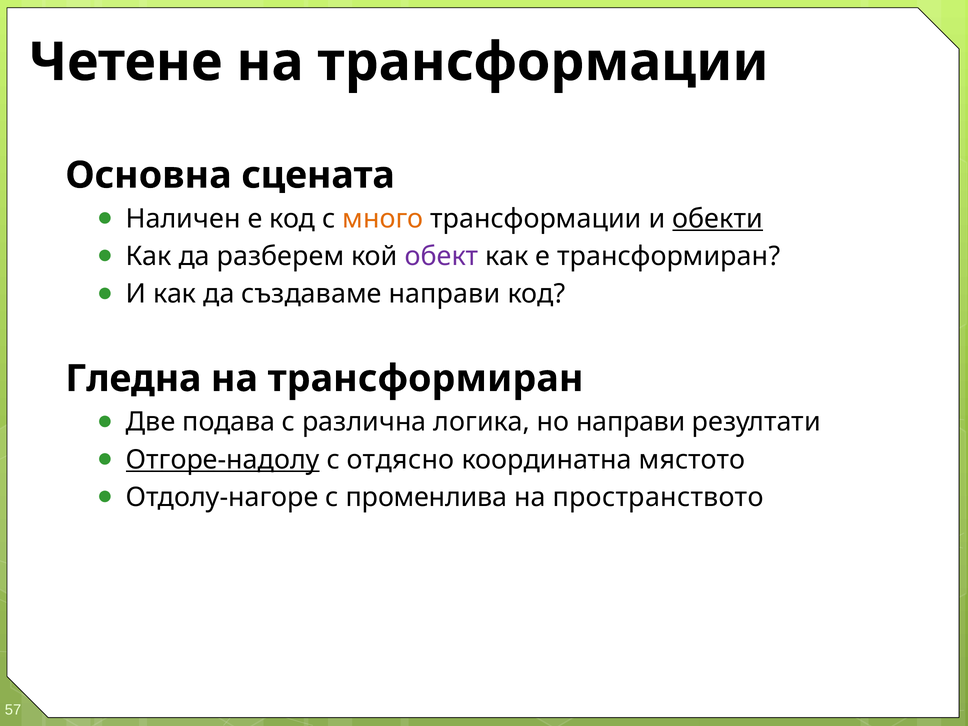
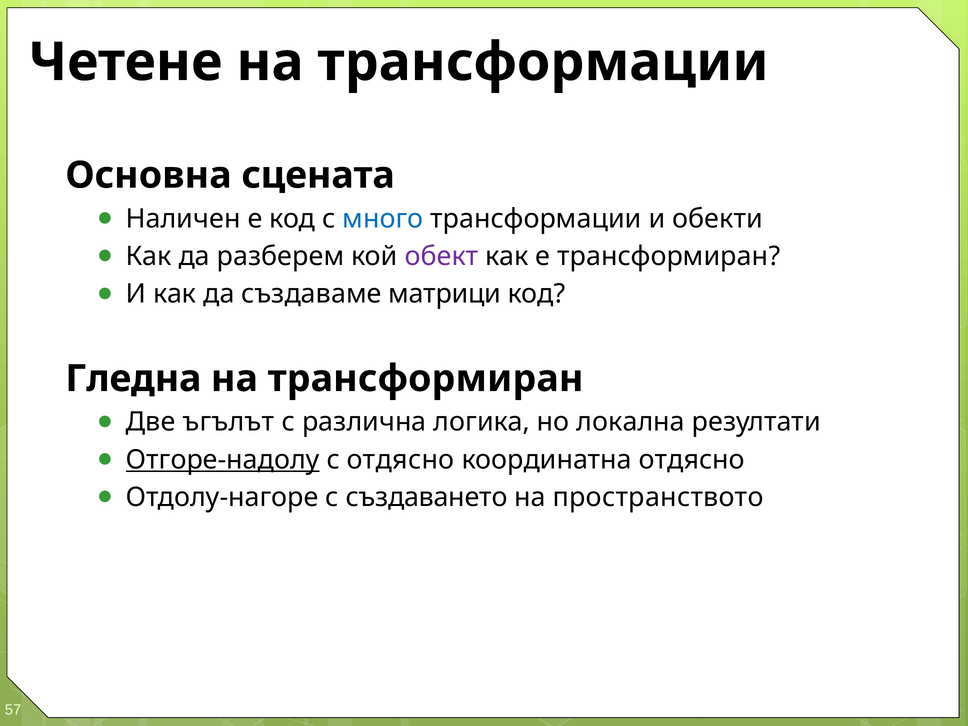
много colour: orange -> blue (383, 219)
обекти underline: present -> none (718, 219)
създаваме направи: направи -> матрици (445, 294)
подава: подава -> ъгълът (229, 422)
но направи: направи -> локална (631, 422)
координатна мястото: мястото -> отдясно (692, 460)
променлива: променлива -> създаването (427, 497)
